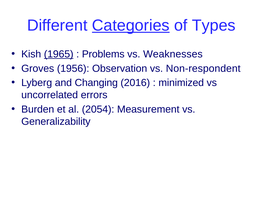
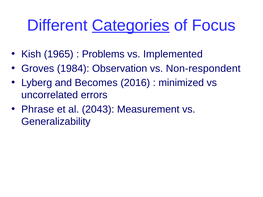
Types: Types -> Focus (214, 25)
1965 underline: present -> none (59, 54)
Weaknesses: Weaknesses -> Implemented (173, 54)
1956: 1956 -> 1984 (73, 69)
Changing: Changing -> Becomes (96, 83)
Burden: Burden -> Phrase (38, 109)
2054: 2054 -> 2043 (98, 109)
